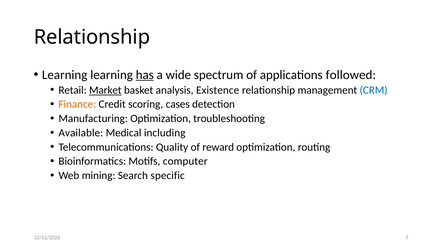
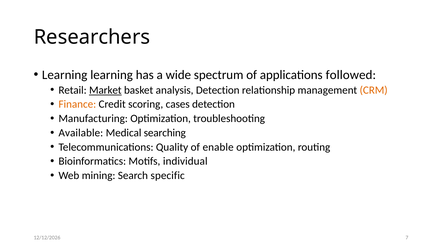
Relationship: Relationship -> Researchers (92, 37)
has underline: present -> none (145, 75)
analysis Existence: Existence -> Detection (218, 90)
CRM colour: blue -> orange (374, 90)
including: including -> searching (165, 133)
reward: reward -> enable (218, 147)
computer: computer -> individual (185, 161)
